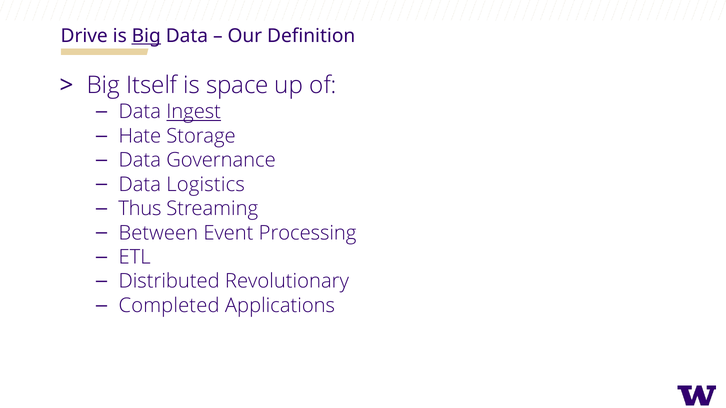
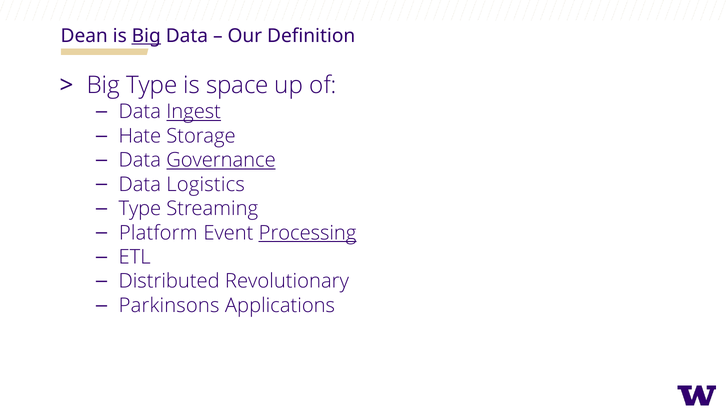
Drive: Drive -> Dean (84, 36)
Big Itself: Itself -> Type (152, 86)
Governance underline: none -> present (221, 160)
Thus: Thus -> Type (140, 209)
Between: Between -> Platform (158, 233)
Processing underline: none -> present (308, 233)
Completed: Completed -> Parkinsons (169, 306)
